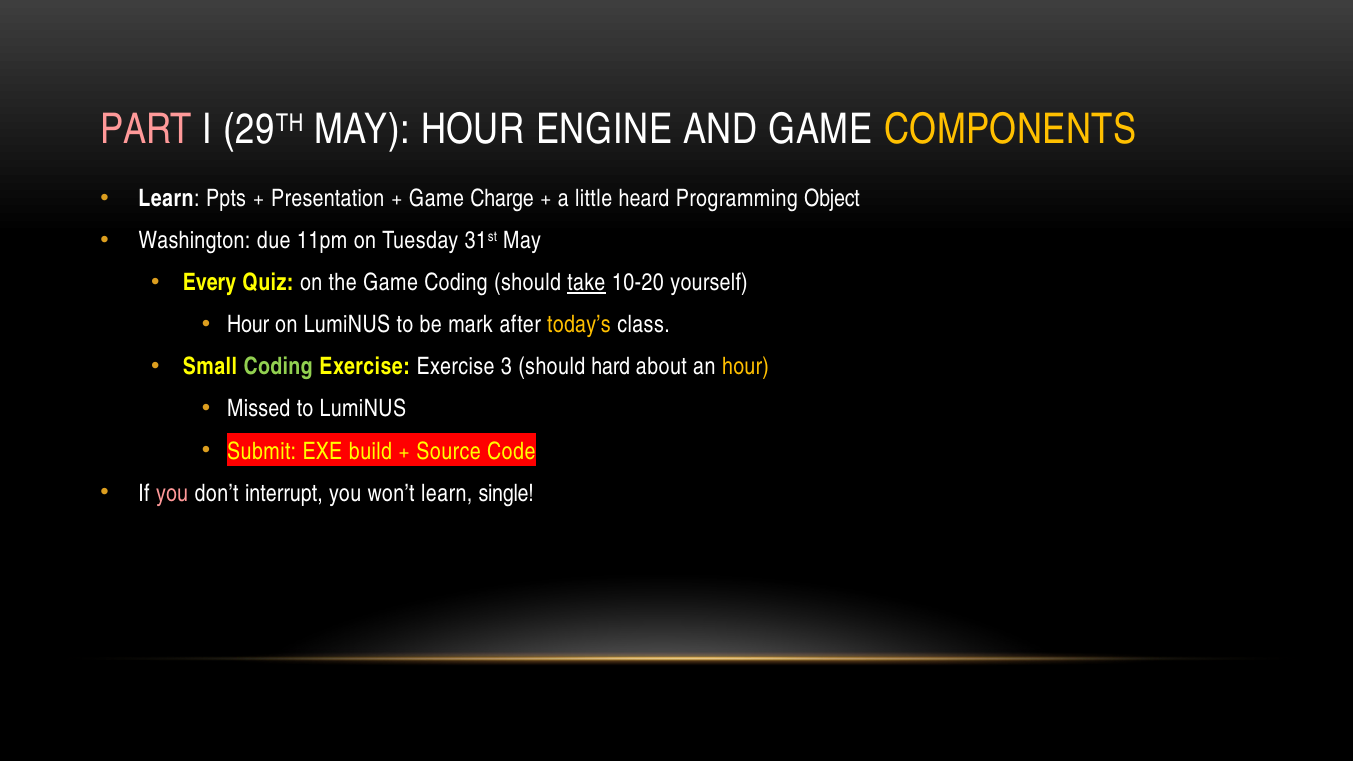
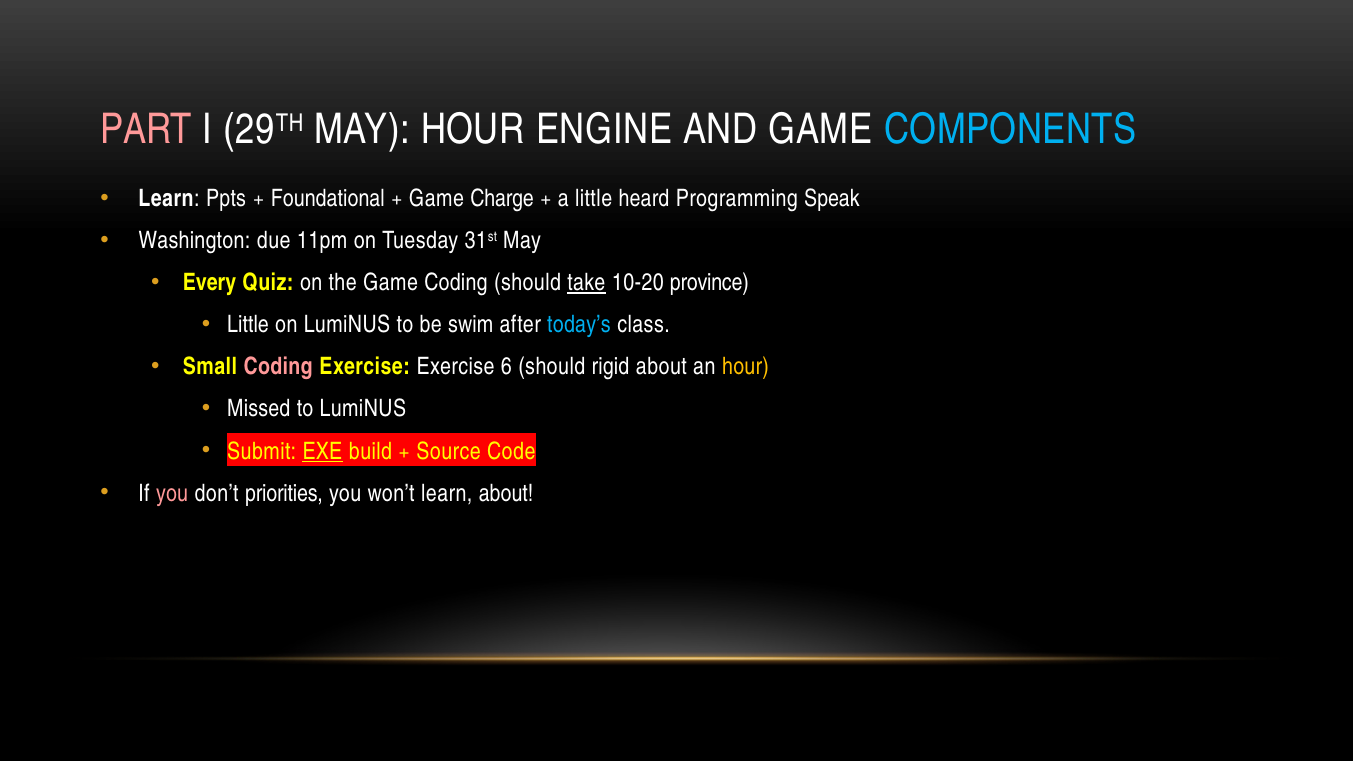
COMPONENTS colour: yellow -> light blue (1010, 130)
Presentation: Presentation -> Foundational (328, 199)
Object: Object -> Speak (832, 199)
yourself: yourself -> province (709, 283)
Hour: Hour -> Little (248, 325)
mark: mark -> swim (471, 325)
today’s colour: yellow -> light blue (579, 325)
Coding colour: light green -> pink (278, 367)
3: 3 -> 6 (506, 367)
hard: hard -> rigid (611, 367)
EXE underline: none -> present (322, 451)
interrupt: interrupt -> priorities (284, 493)
learn single: single -> about (506, 493)
